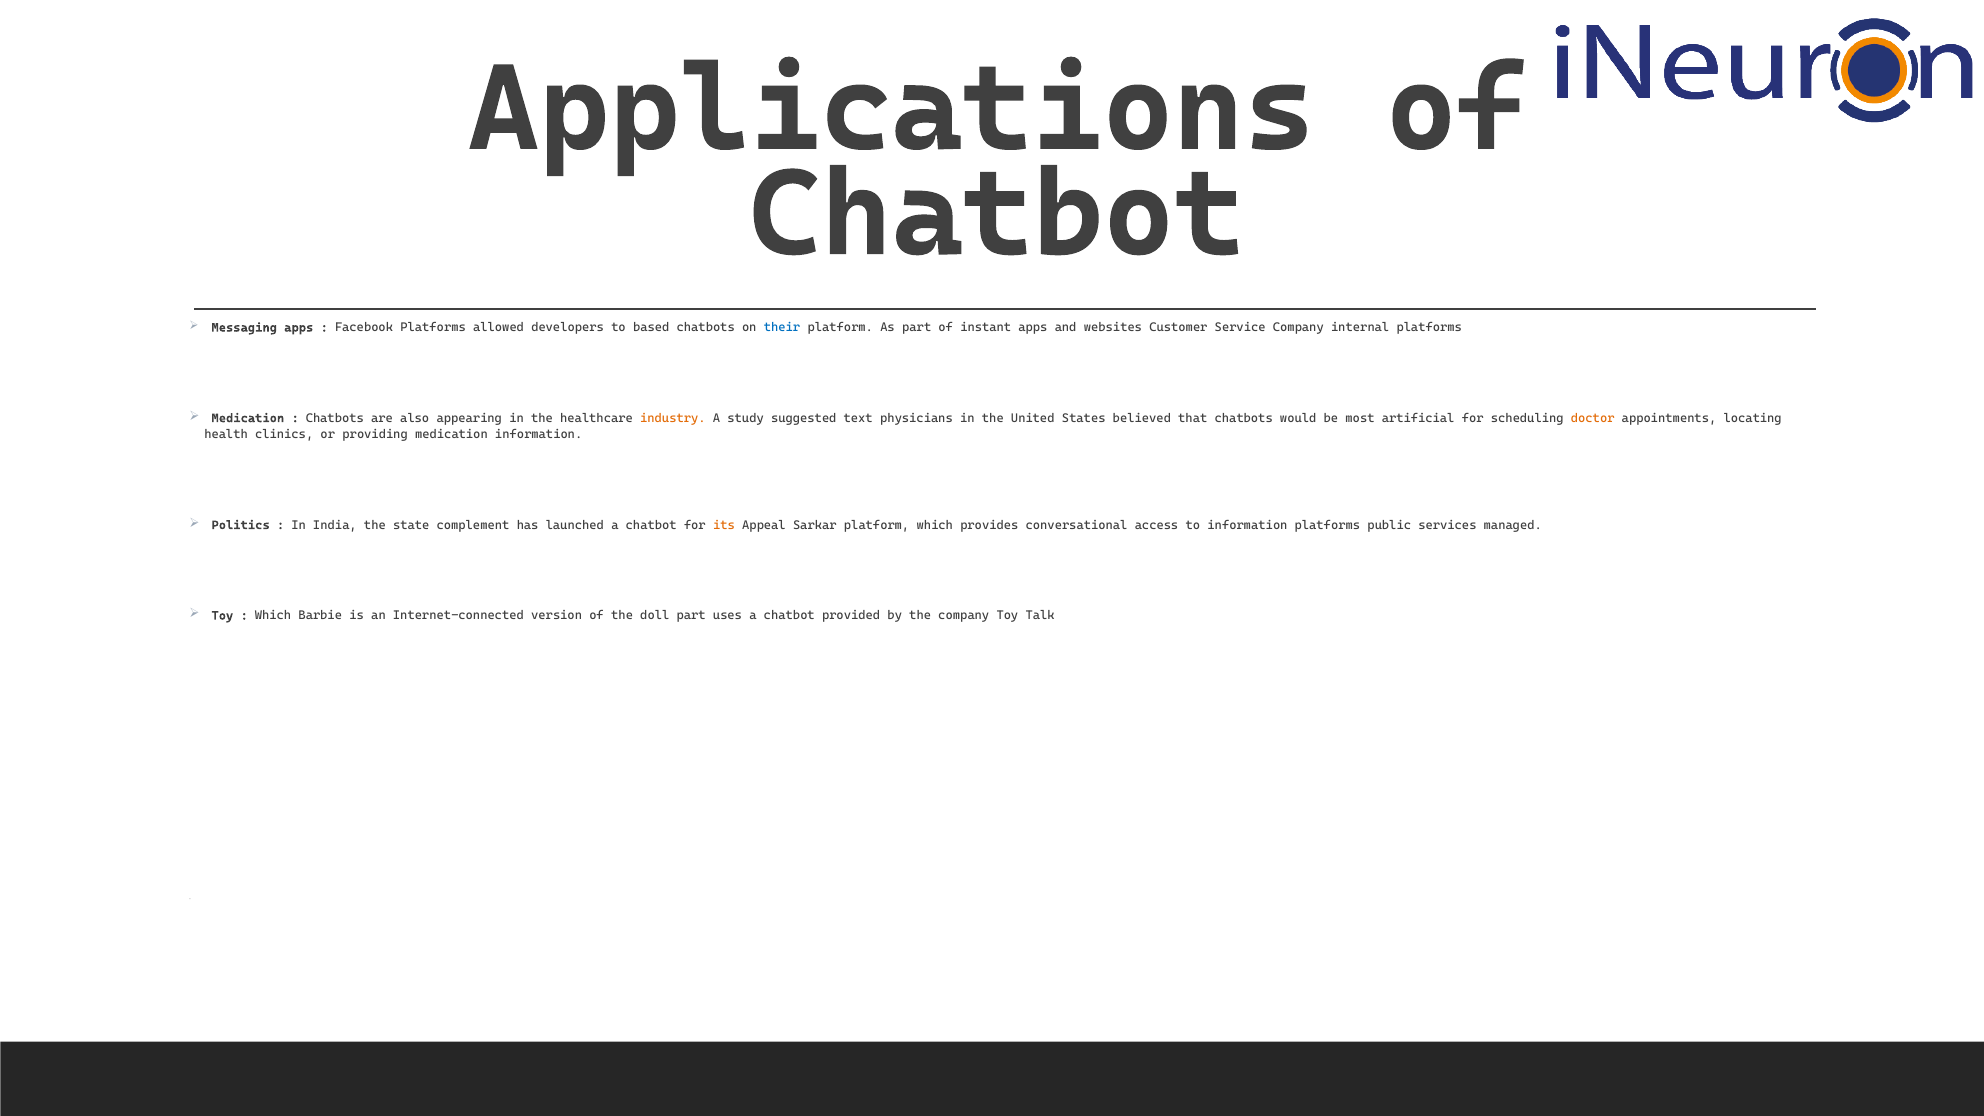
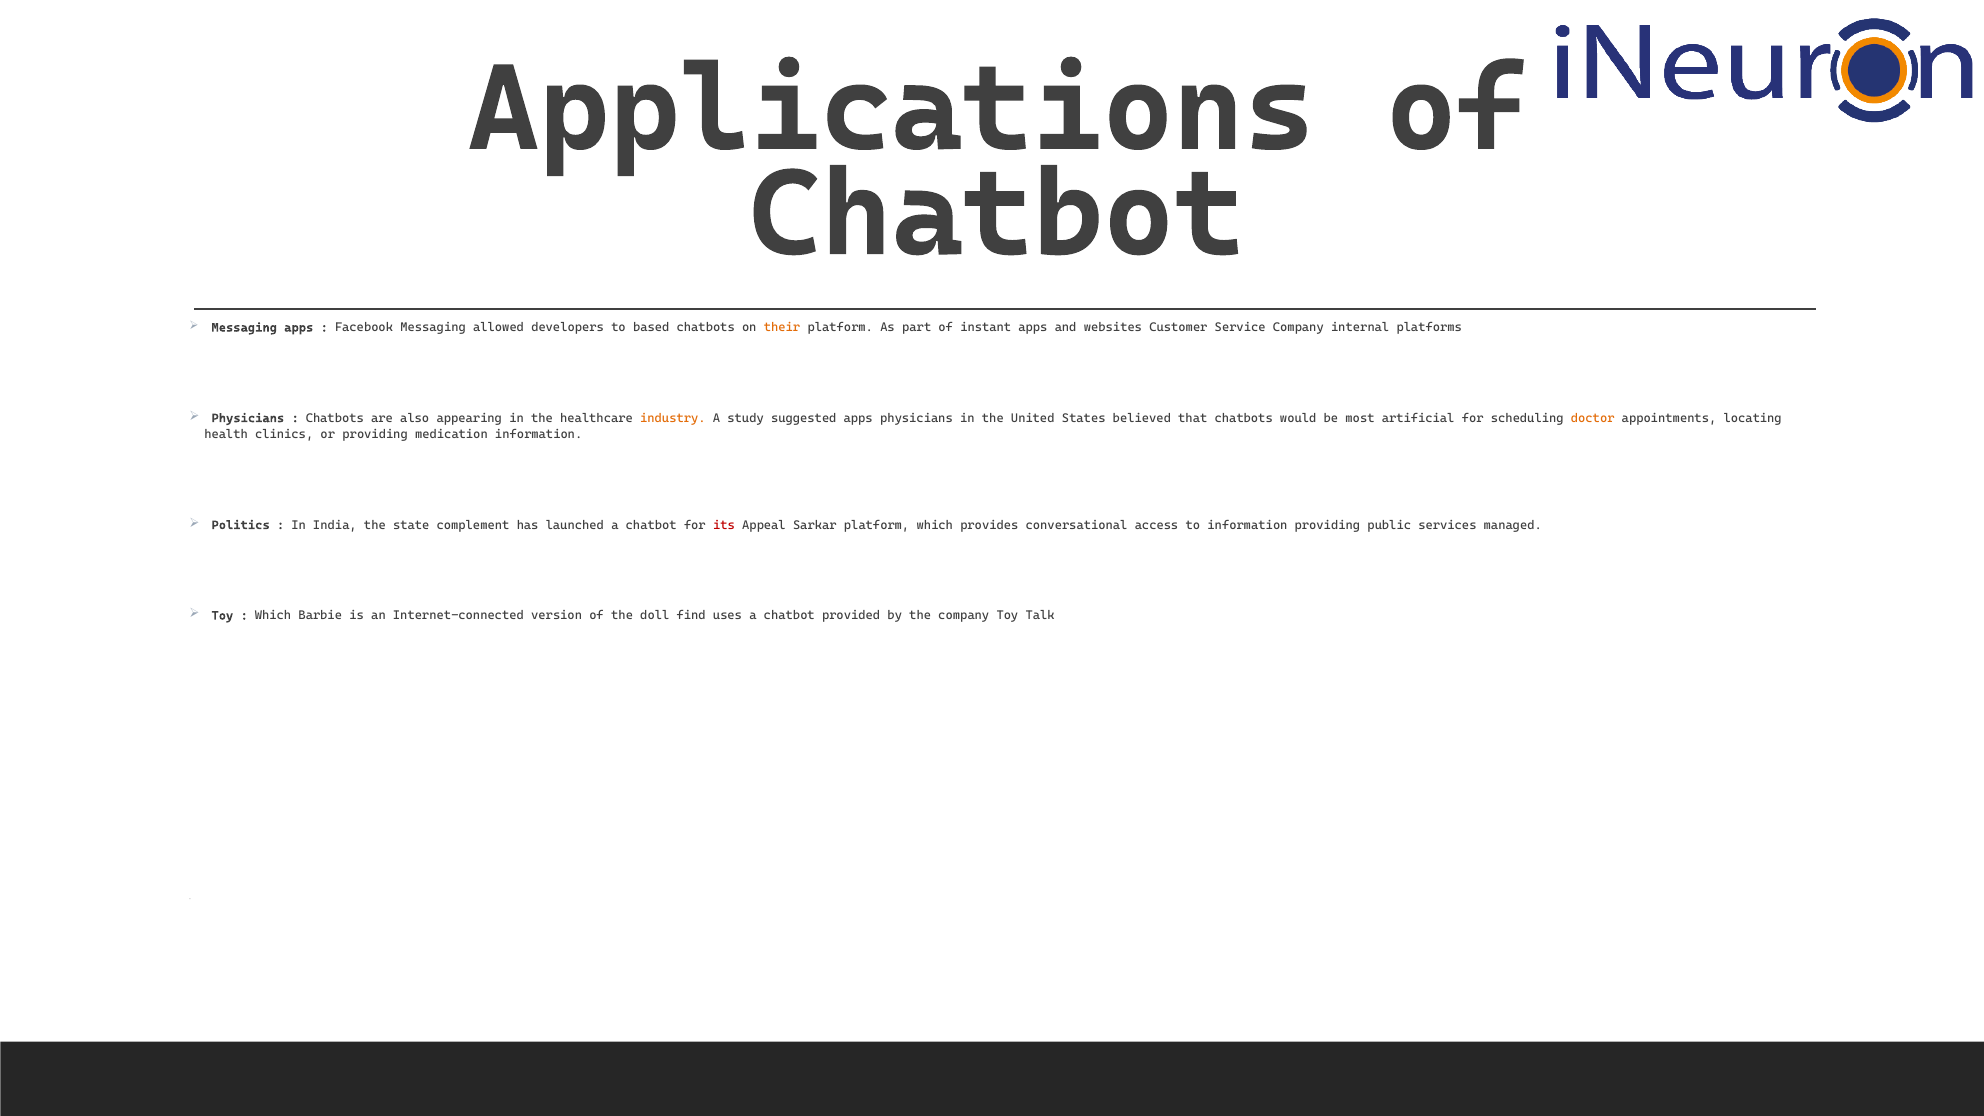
Facebook Platforms: Platforms -> Messaging (433, 328)
their colour: blue -> orange (782, 328)
Medication: Medication -> Physicians (248, 418)
suggested text: text -> apps (858, 418)
its colour: orange -> red (724, 525)
information platforms: platforms -> providing (1327, 525)
doll part: part -> find (691, 616)
